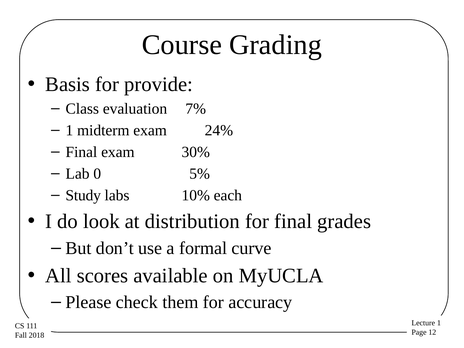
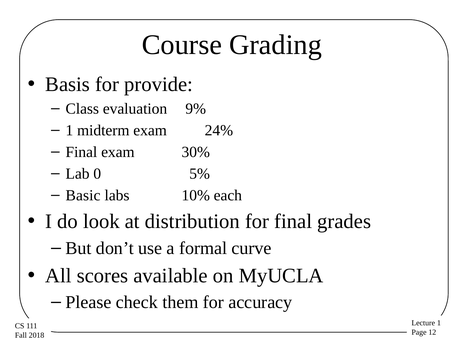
7%: 7% -> 9% (196, 109)
Study: Study -> Basic (83, 195)
